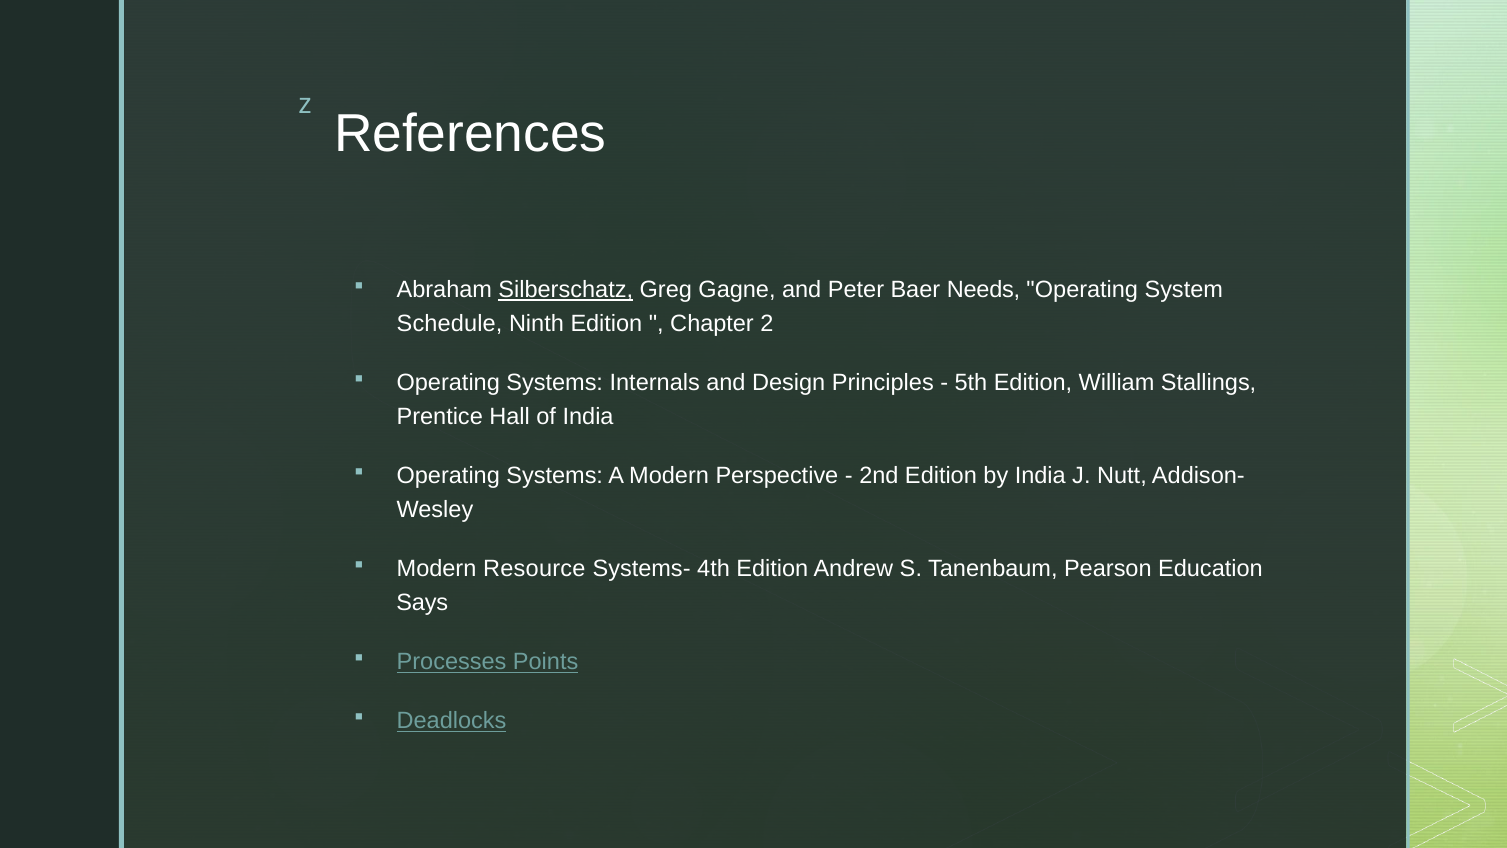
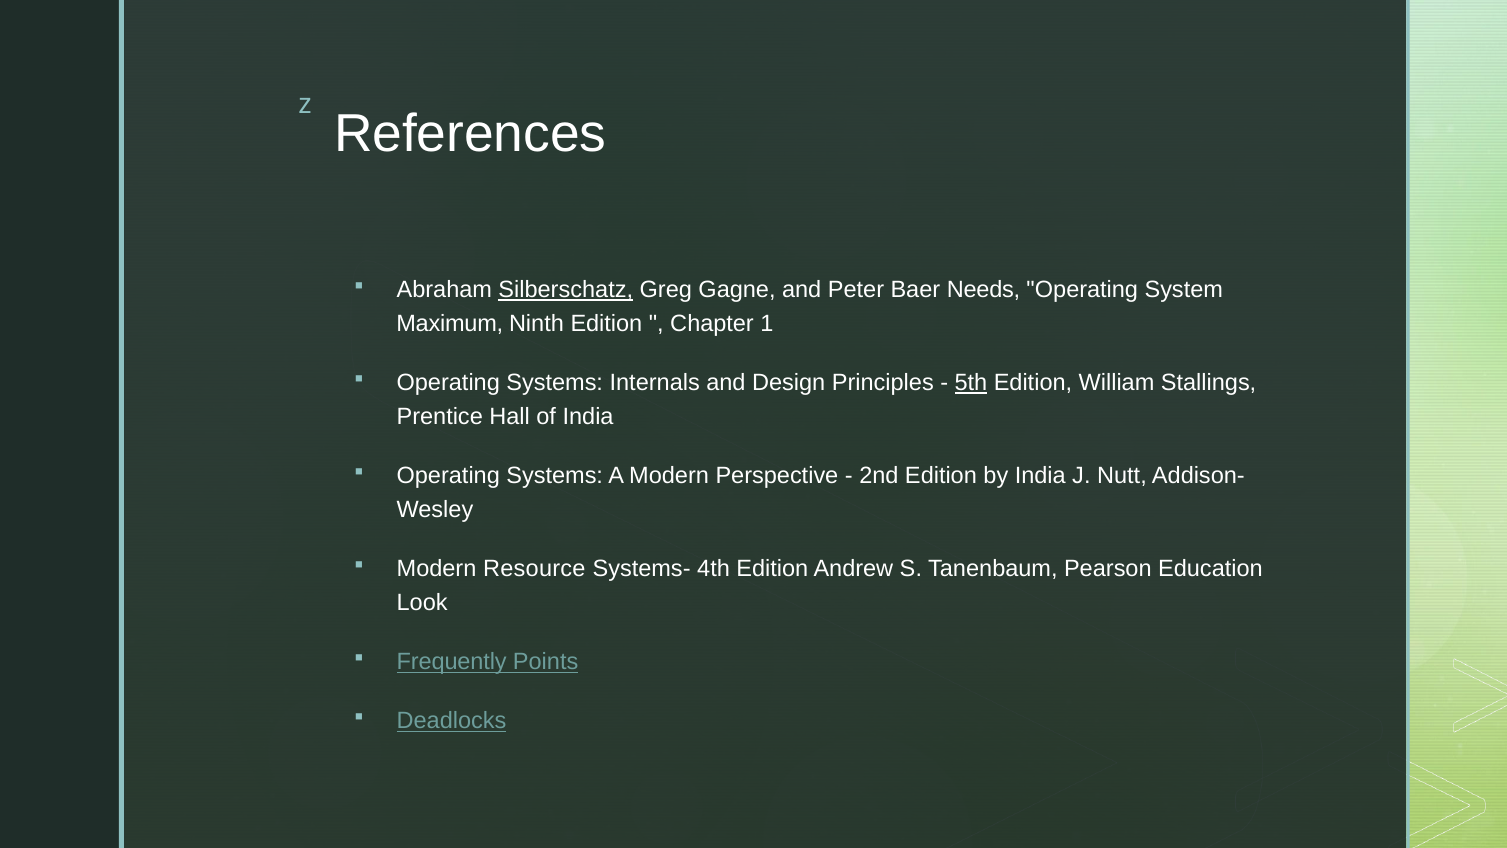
Schedule: Schedule -> Maximum (450, 324)
2: 2 -> 1 (767, 324)
5th underline: none -> present (971, 383)
Says: Says -> Look (422, 602)
Processes: Processes -> Frequently (452, 662)
